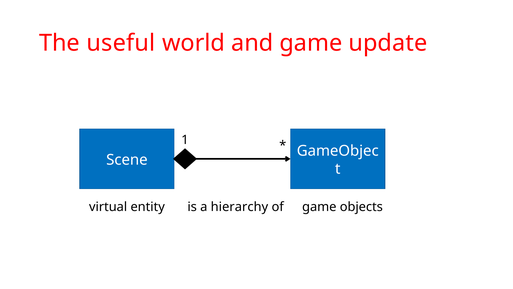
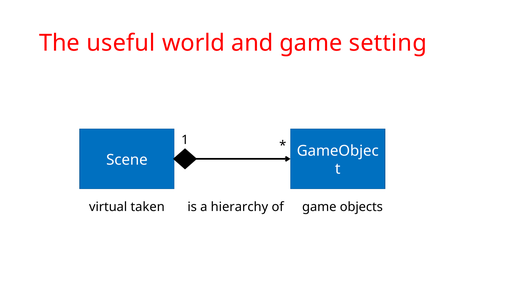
update: update -> setting (388, 43)
entity: entity -> taken (148, 207)
